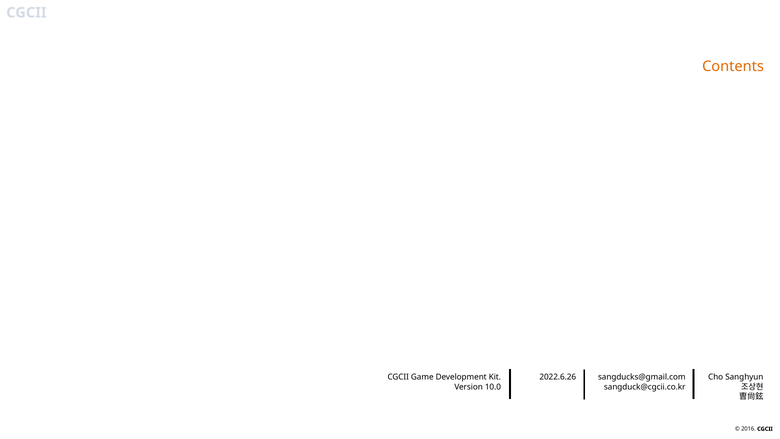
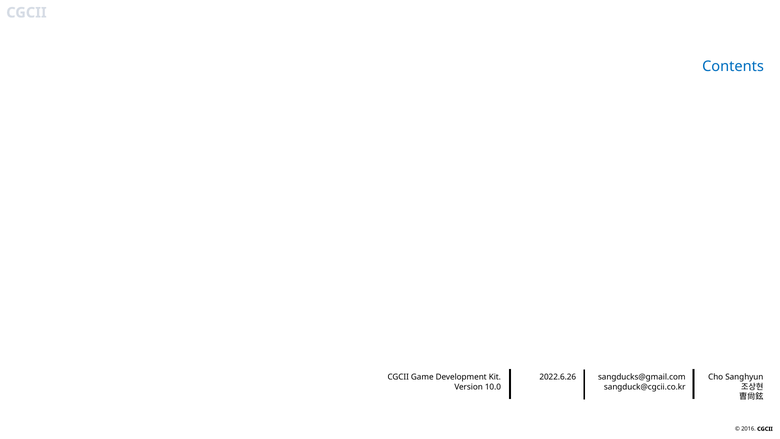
Contents colour: orange -> blue (733, 67)
